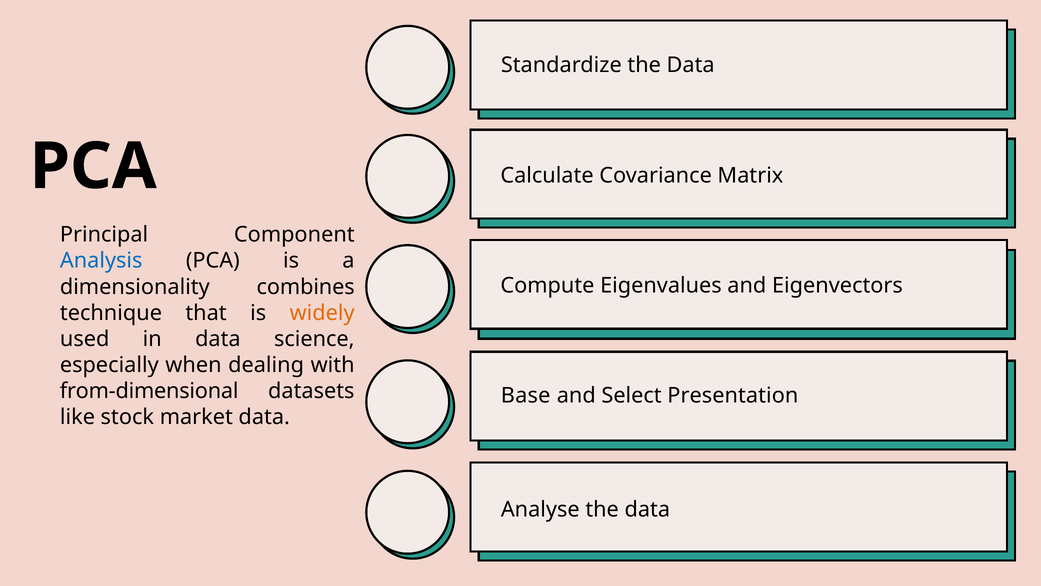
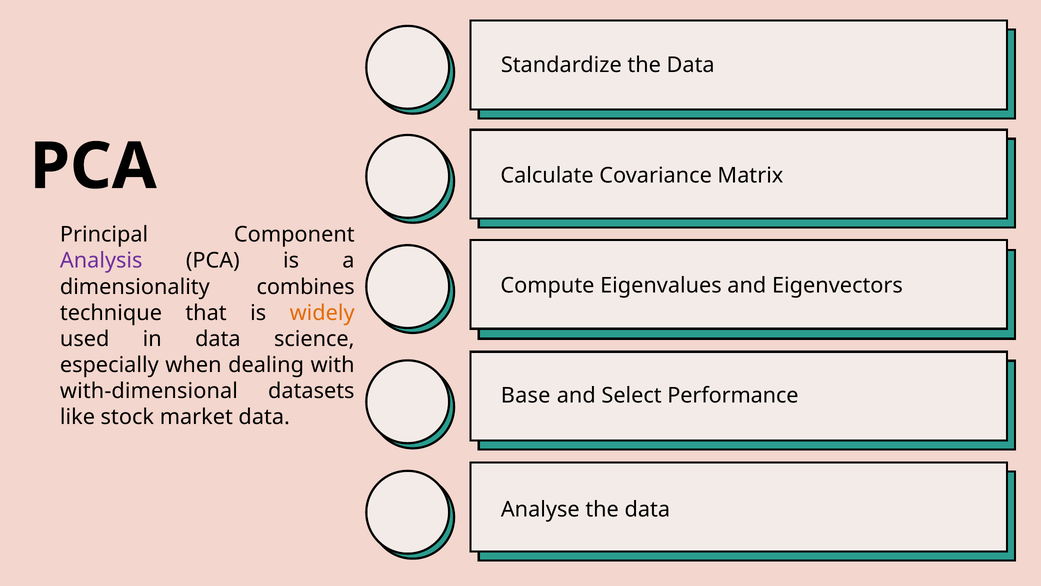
Analysis colour: blue -> purple (101, 261)
from-dimensional: from-dimensional -> with-dimensional (149, 391)
Presentation: Presentation -> Performance (733, 395)
